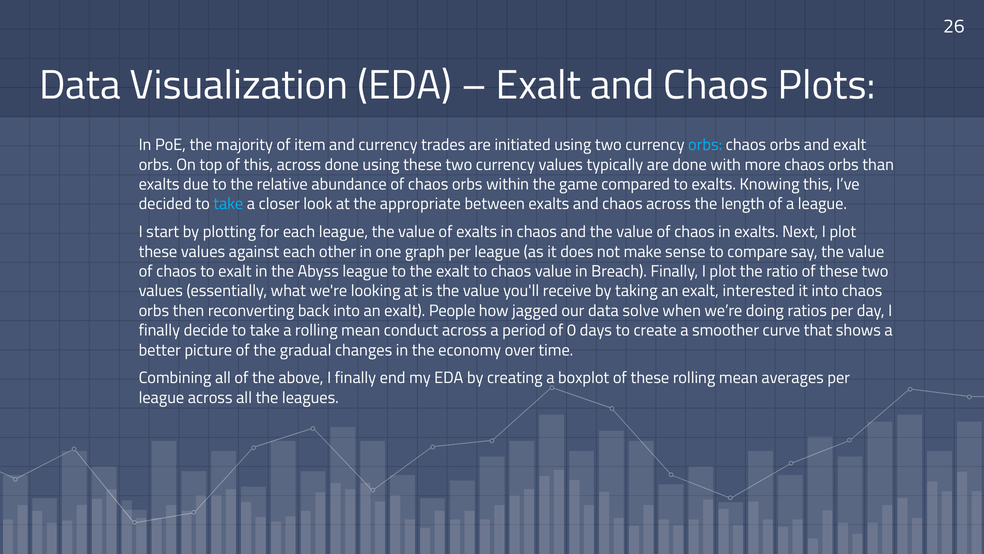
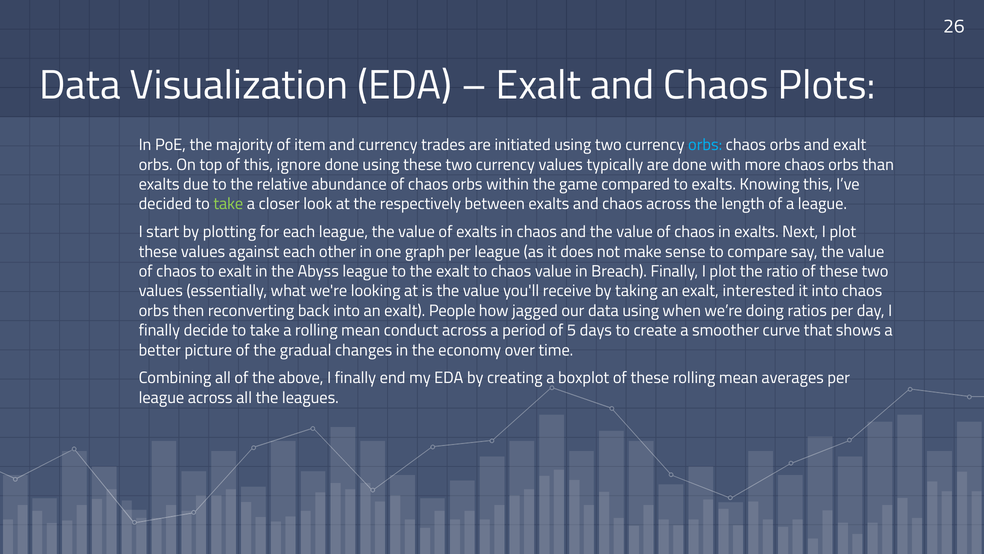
this across: across -> ignore (299, 165)
take colour: light blue -> light green (228, 204)
appropriate: appropriate -> respectively (420, 204)
data solve: solve -> using (641, 310)
0: 0 -> 5 (572, 330)
